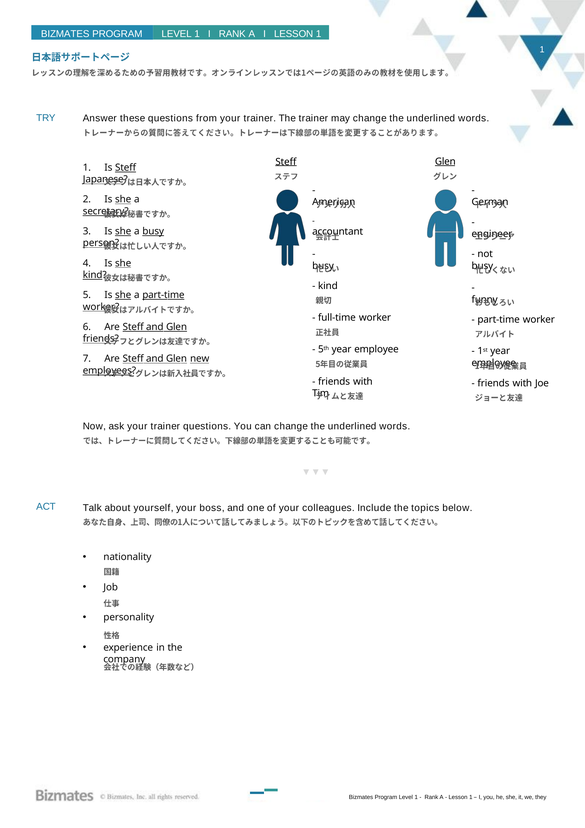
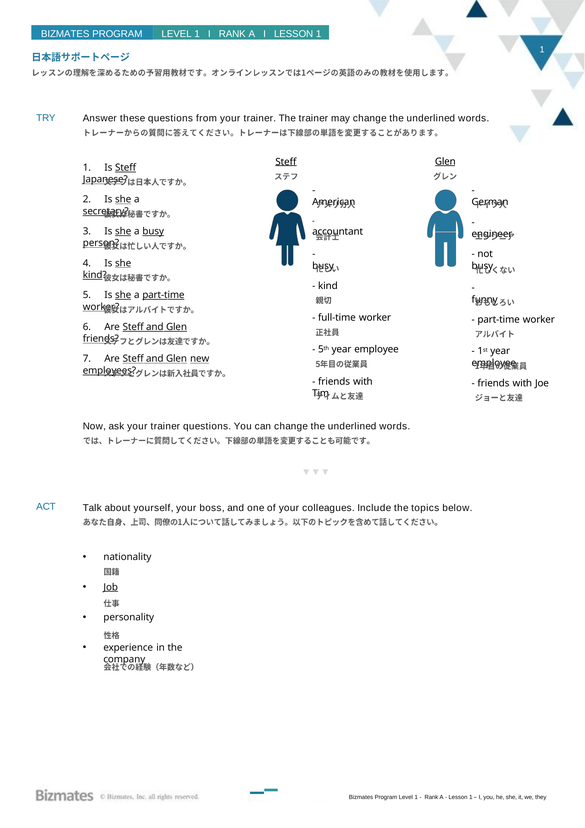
Job underline: none -> present (111, 587)
